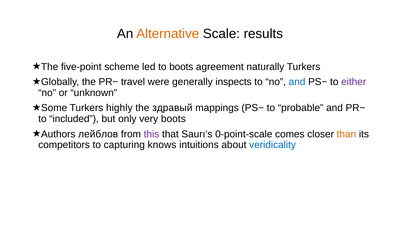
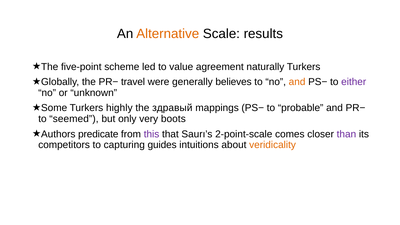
to boots: boots -> value (181, 67)
inspects: inspects -> believes (234, 82)
and colour: blue -> orange (297, 82)
included: included -> seemed (74, 119)
лейблов: лейблов -> predicate (98, 134)
0-point-scale: 0-point-scale -> 2-point-scale (244, 134)
than colour: orange -> purple (346, 134)
knows: knows -> guides (162, 145)
veridicality colour: blue -> orange (273, 145)
